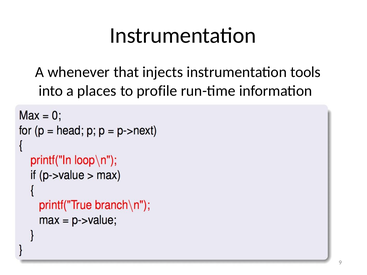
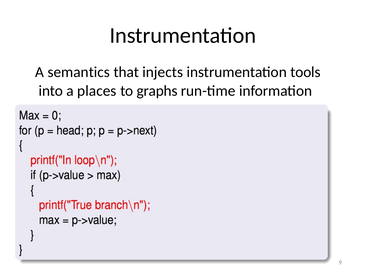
A whenever: whenever -> semantics (79, 72)
profile: profile -> graphs (157, 91)
